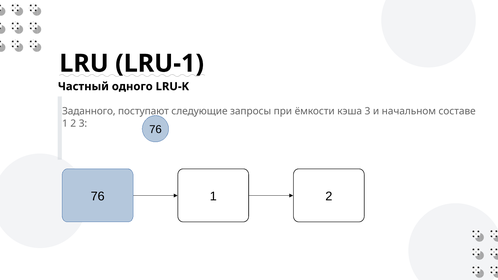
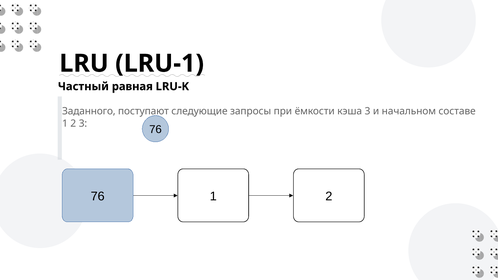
одного: одного -> равная (132, 87)
